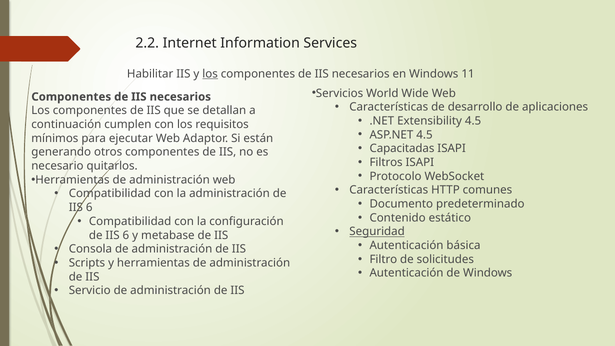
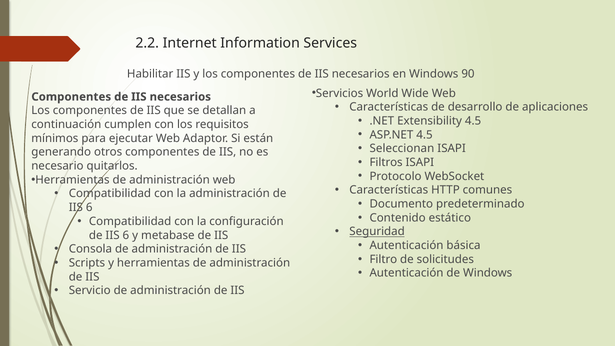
los underline: present -> none (210, 74)
11: 11 -> 90 (468, 74)
Capacitadas: Capacitadas -> Seleccionan (402, 149)
